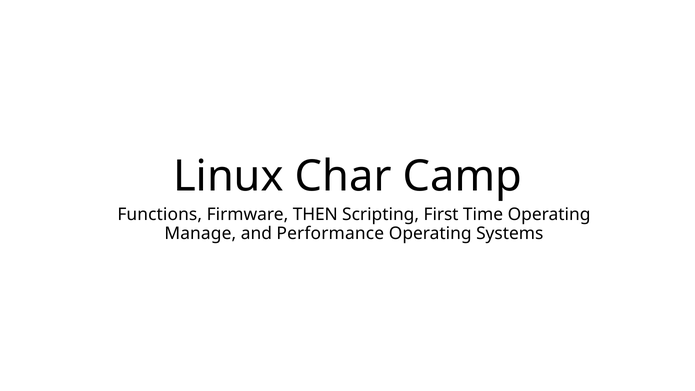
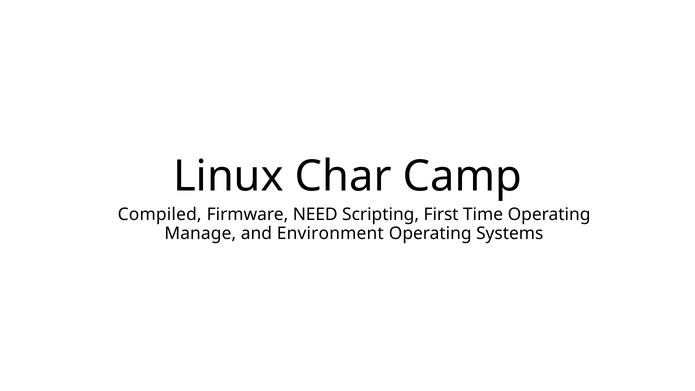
Functions: Functions -> Compiled (160, 215)
THEN: THEN -> NEED (315, 215)
Performance: Performance -> Environment (330, 233)
